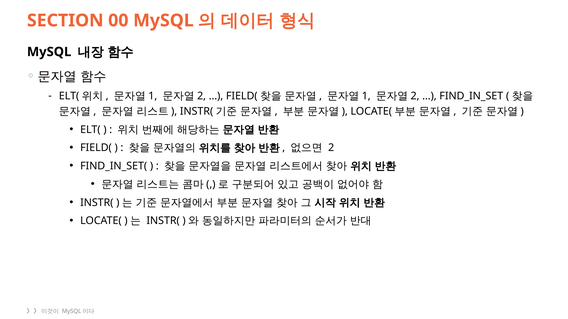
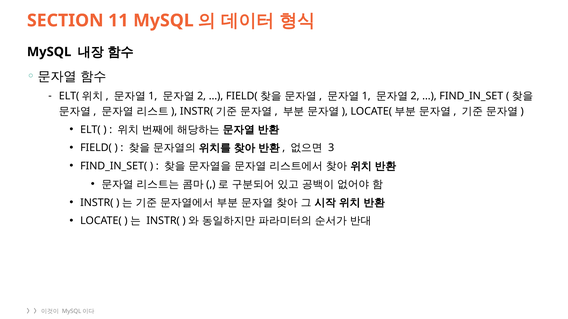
00: 00 -> 11 (118, 21)
2: 2 -> 3 (331, 148)
